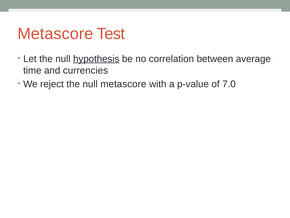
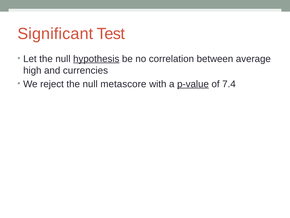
Metascore: Metascore -> Significant (55, 34)
time: time -> high (32, 70)
p-value underline: none -> present (193, 84)
7.0: 7.0 -> 7.4 (229, 84)
